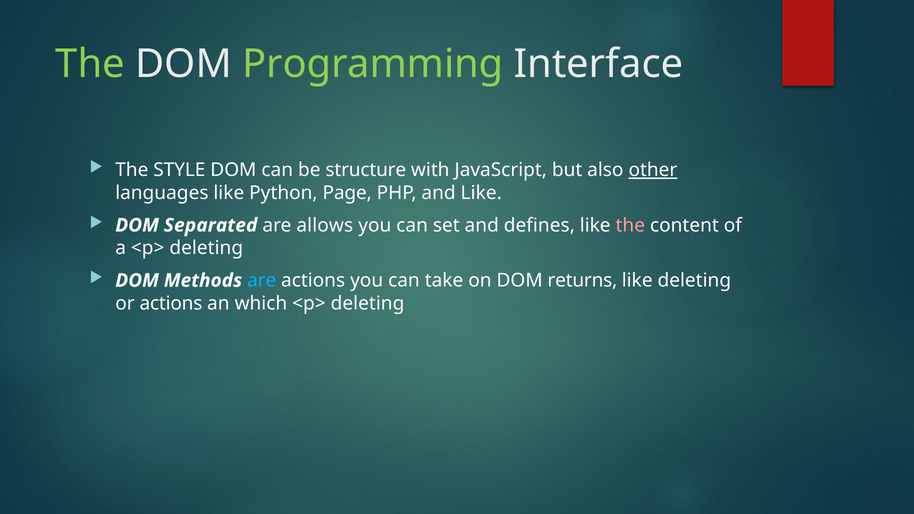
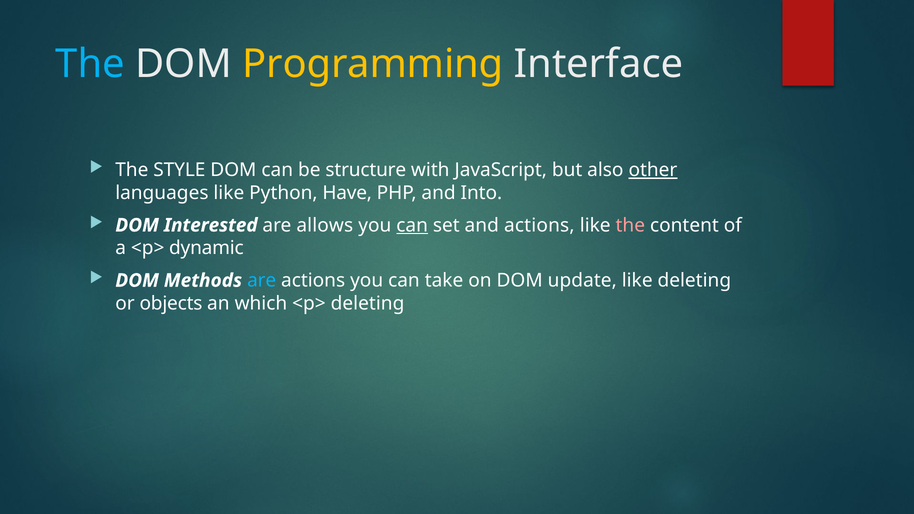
The colour: light green -> light blue (90, 64)
Programming colour: light green -> yellow (373, 64)
Page: Page -> Have (347, 193)
and Like: Like -> Into (481, 193)
Separated: Separated -> Interested (211, 225)
can underline: none -> present (412, 225)
and defines: defines -> actions (539, 225)
a <p> deleting: deleting -> dynamic (206, 248)
returns: returns -> update (582, 281)
or actions: actions -> objects (171, 303)
